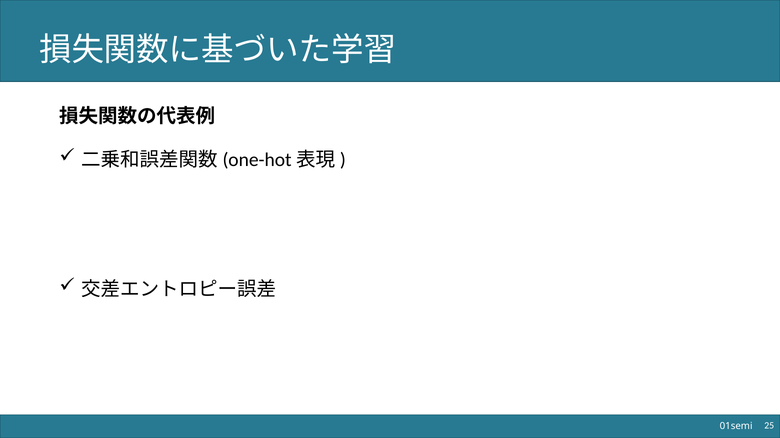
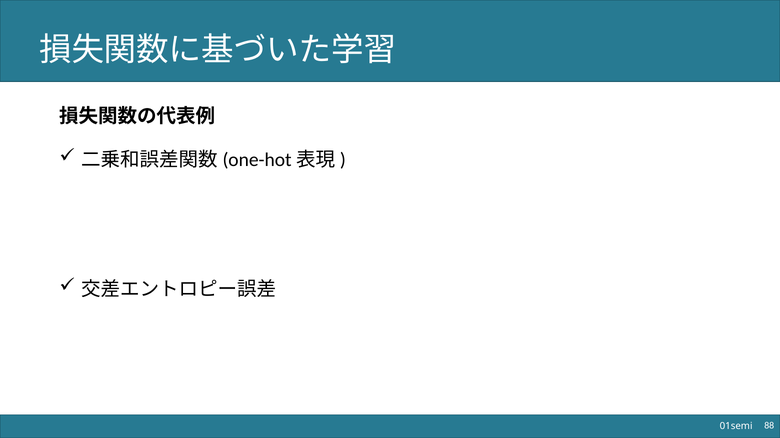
25: 25 -> 88 (769, 426)
